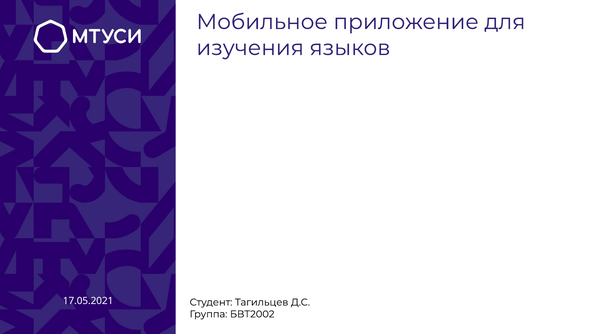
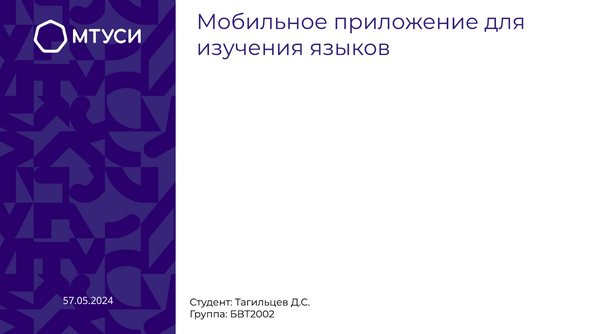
17.05.2021: 17.05.2021 -> 57.05.2024 (88, 301)
